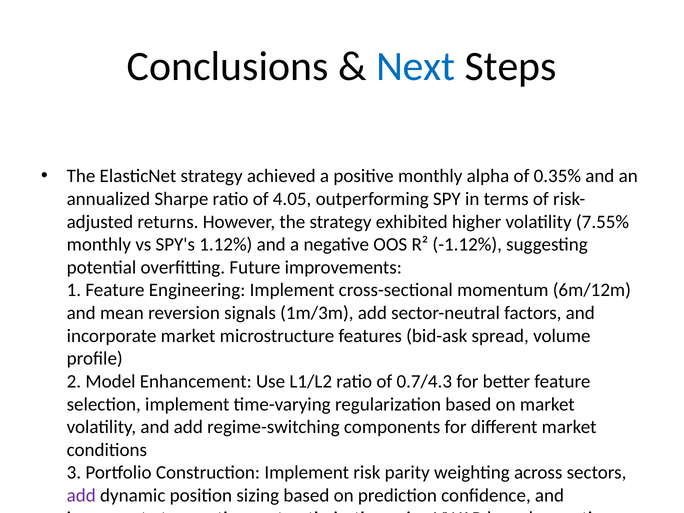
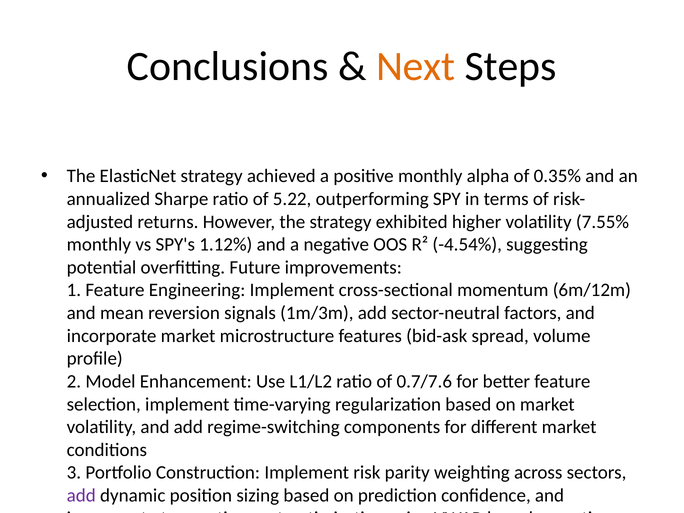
Next colour: blue -> orange (416, 66)
4.05: 4.05 -> 5.22 (292, 199)
-1.12%: -1.12% -> -4.54% (467, 245)
0.7/4.3: 0.7/4.3 -> 0.7/7.6 (424, 381)
